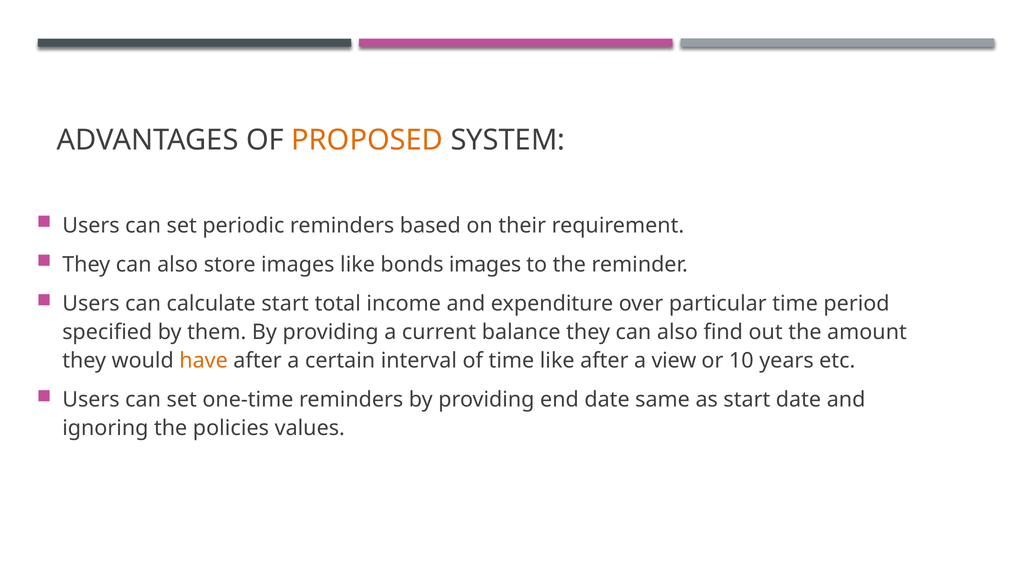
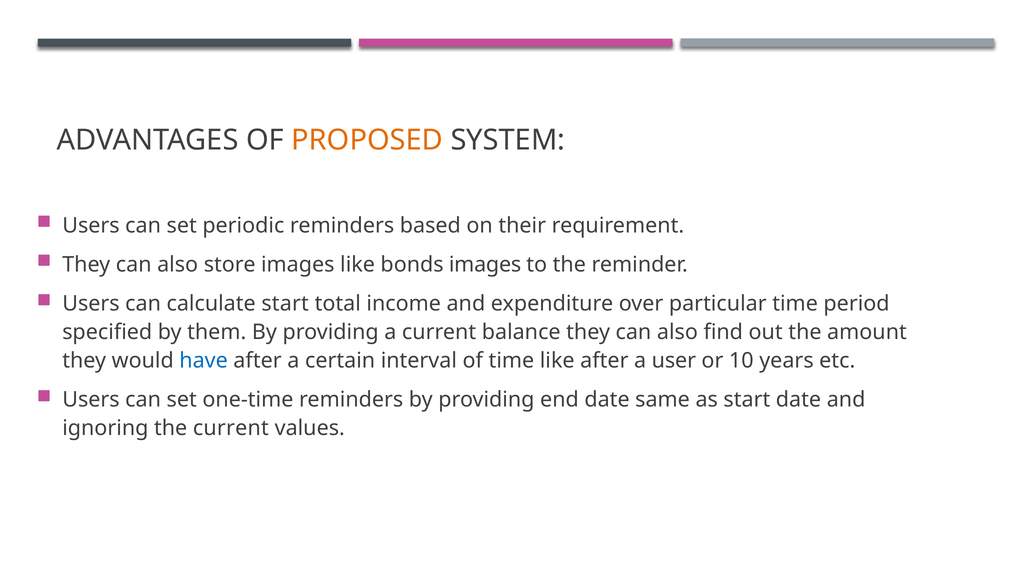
have colour: orange -> blue (204, 360)
view: view -> user (674, 360)
the policies: policies -> current (231, 428)
